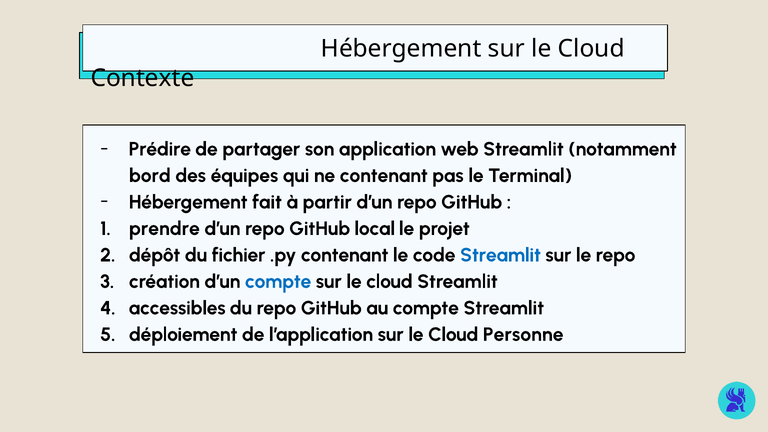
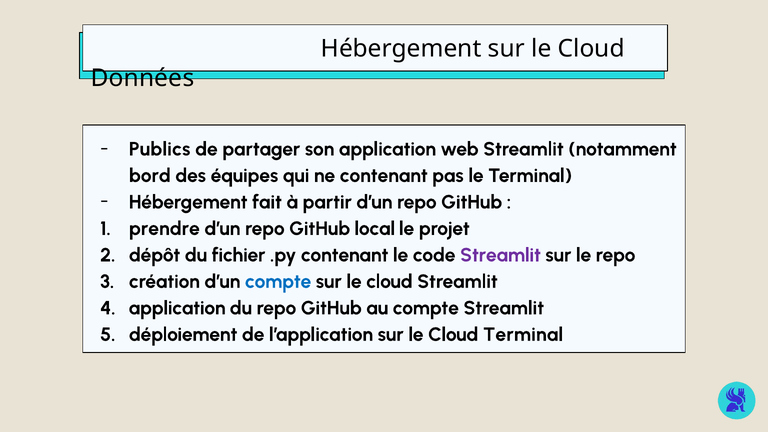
Contexte: Contexte -> Données (142, 78)
Prédire: Prédire -> Publics (160, 149)
Streamlit colour: blue -> purple (500, 255)
accessibles: accessibles -> application (177, 308)
Cloud Personne: Personne -> Terminal (523, 335)
